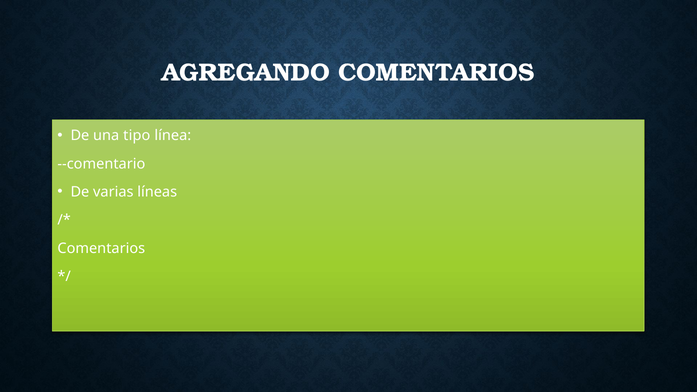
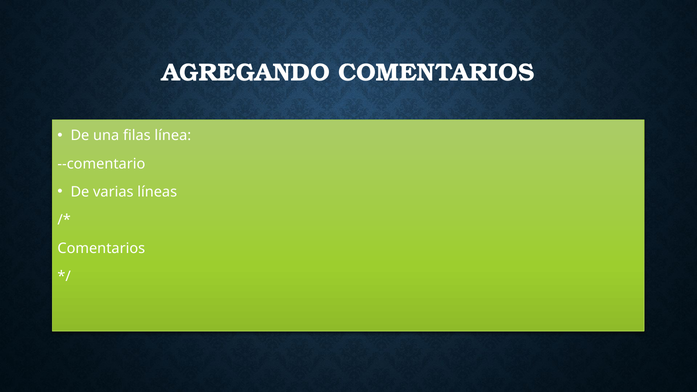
tipo: tipo -> filas (137, 136)
